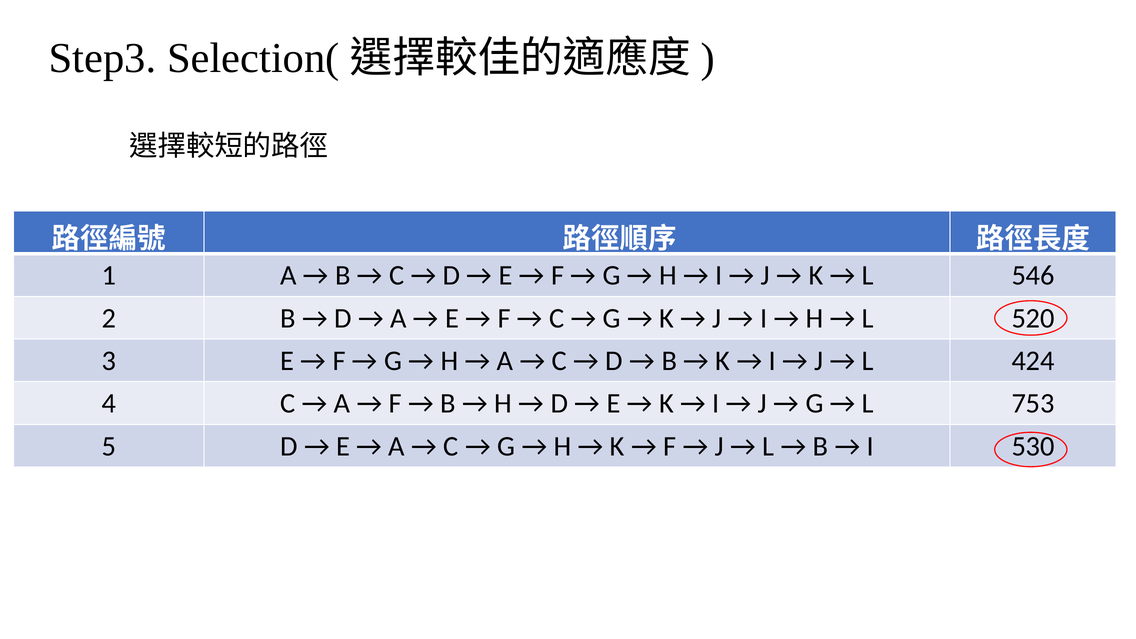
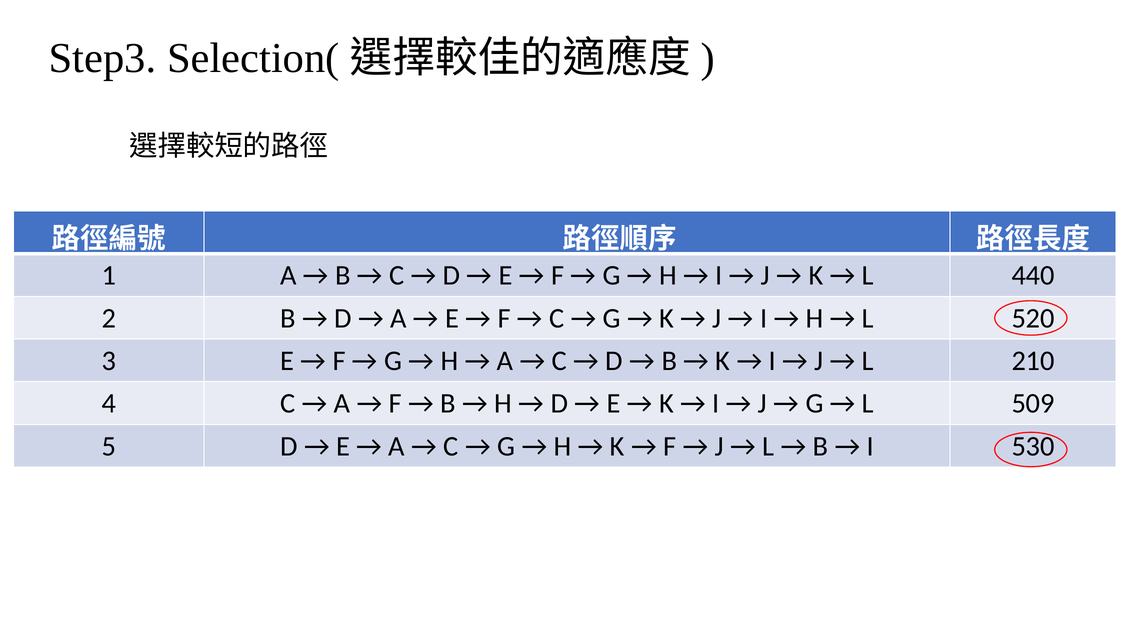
546: 546 -> 440 (1033, 276)
424: 424 -> 210 (1033, 361)
753: 753 -> 509 (1033, 404)
